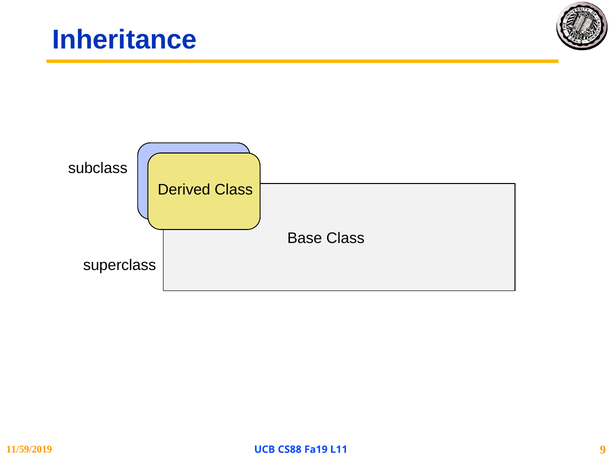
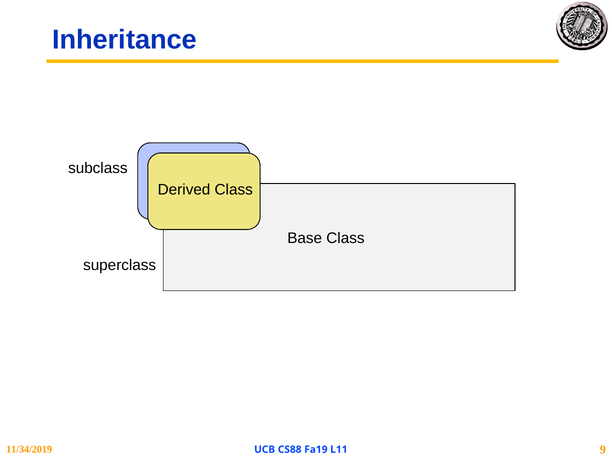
11/59/2019: 11/59/2019 -> 11/34/2019 (29, 449)
